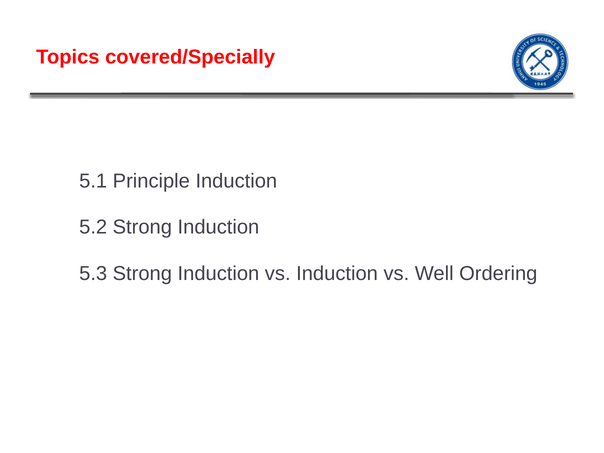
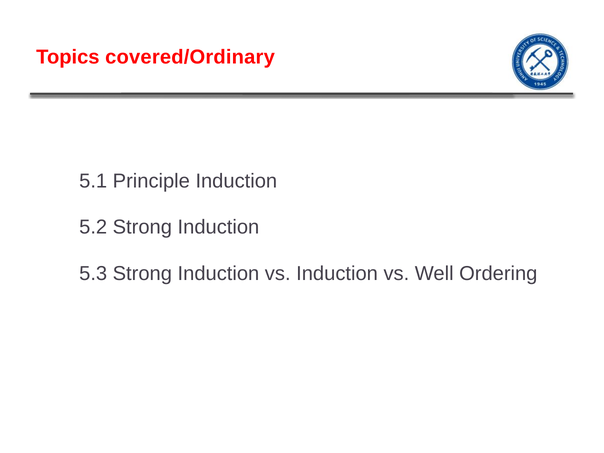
covered/Specially: covered/Specially -> covered/Ordinary (190, 57)
